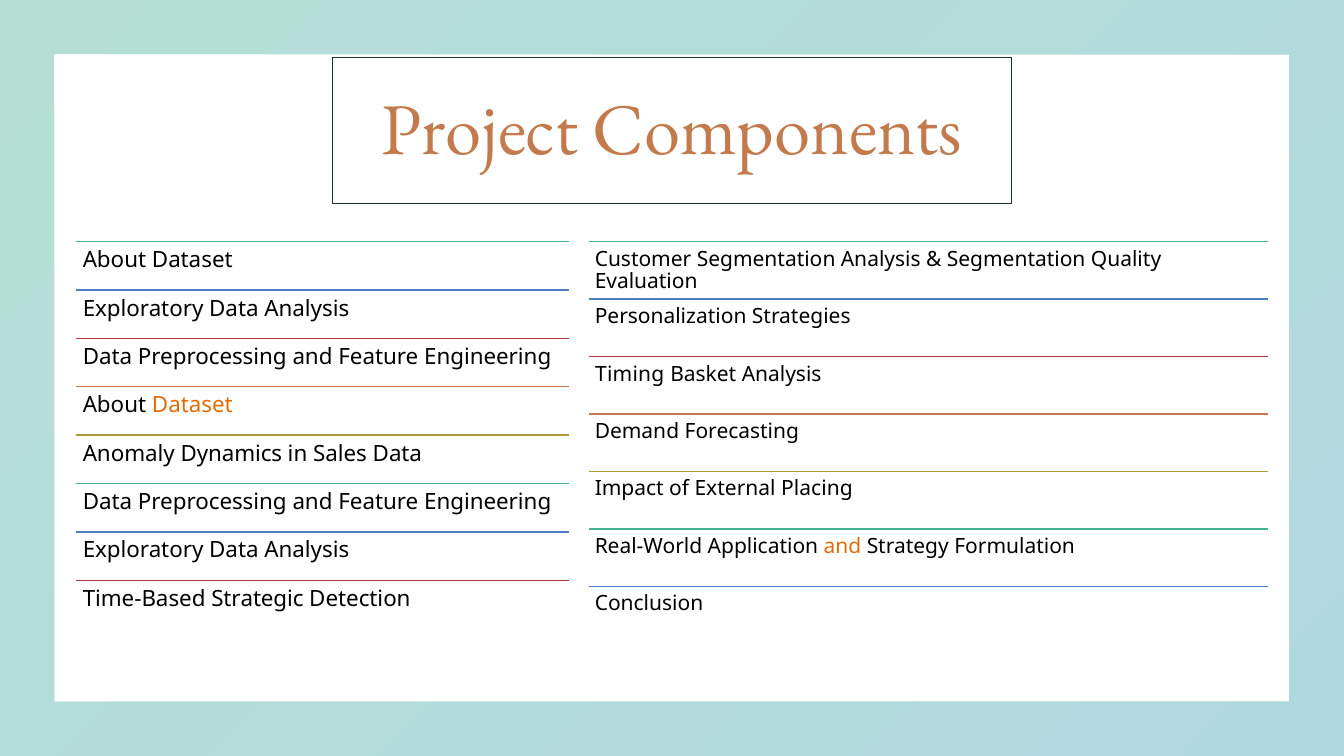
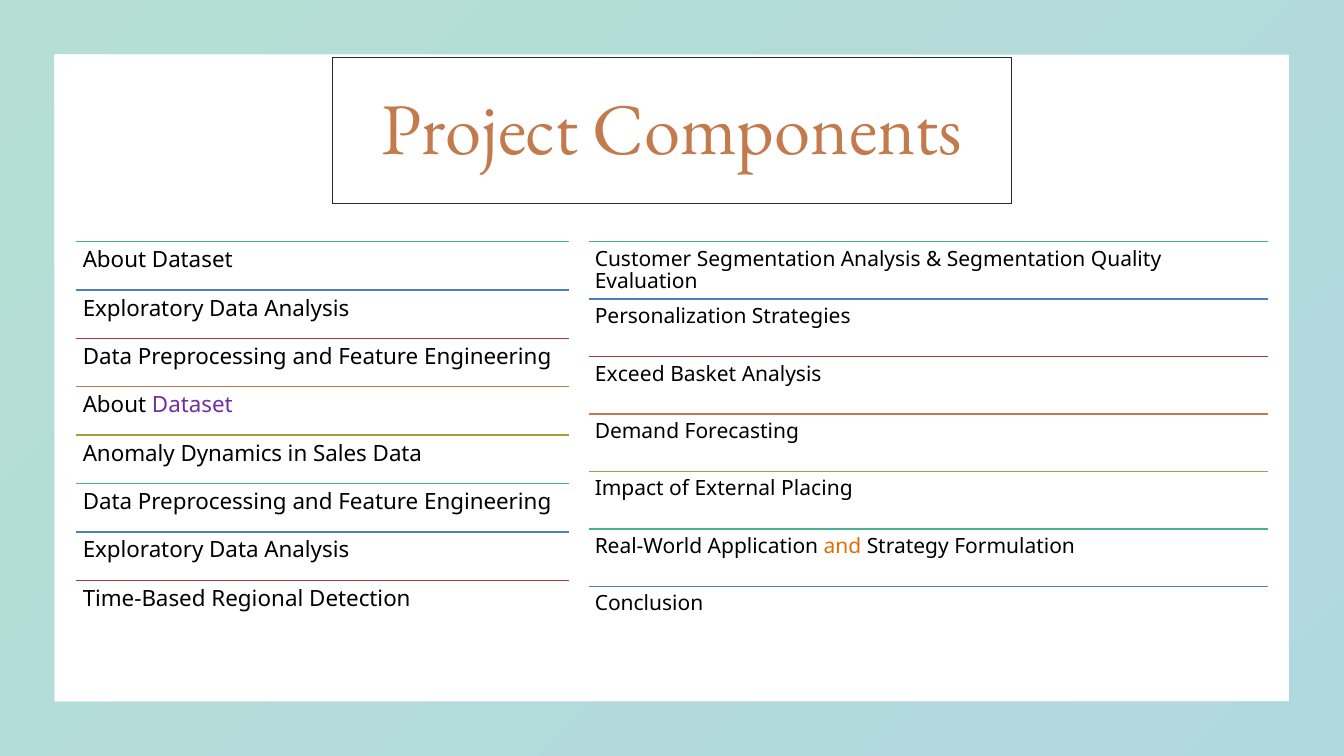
Timing: Timing -> Exceed (630, 374)
Dataset colour: orange -> purple (192, 405)
Strategic: Strategic -> Regional (257, 599)
